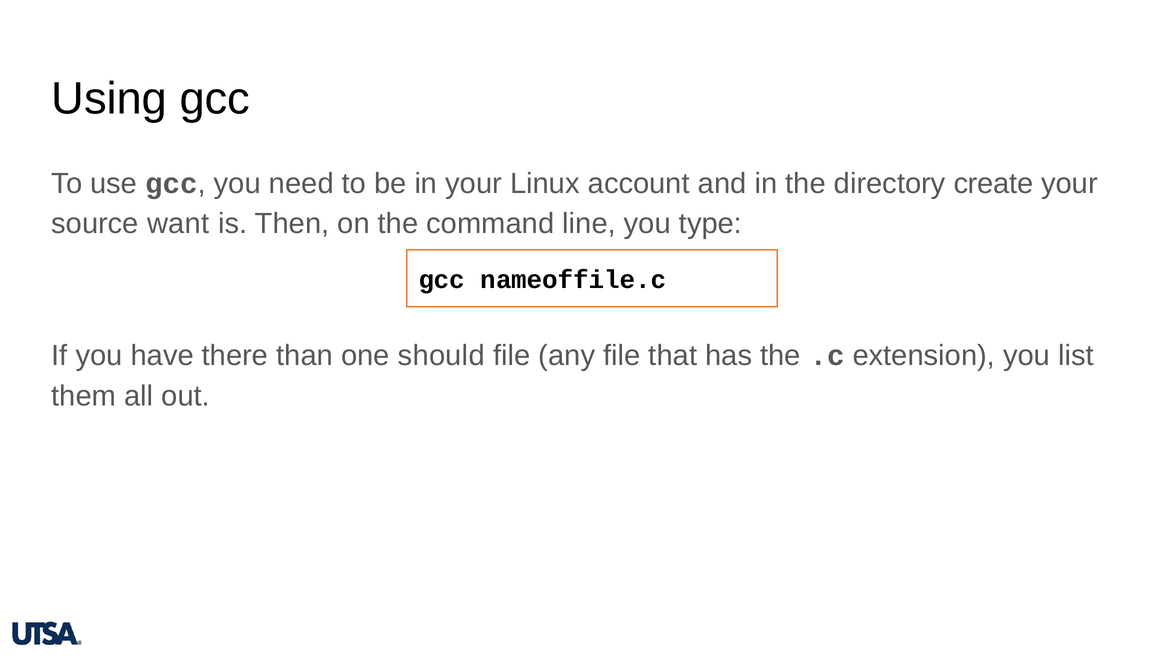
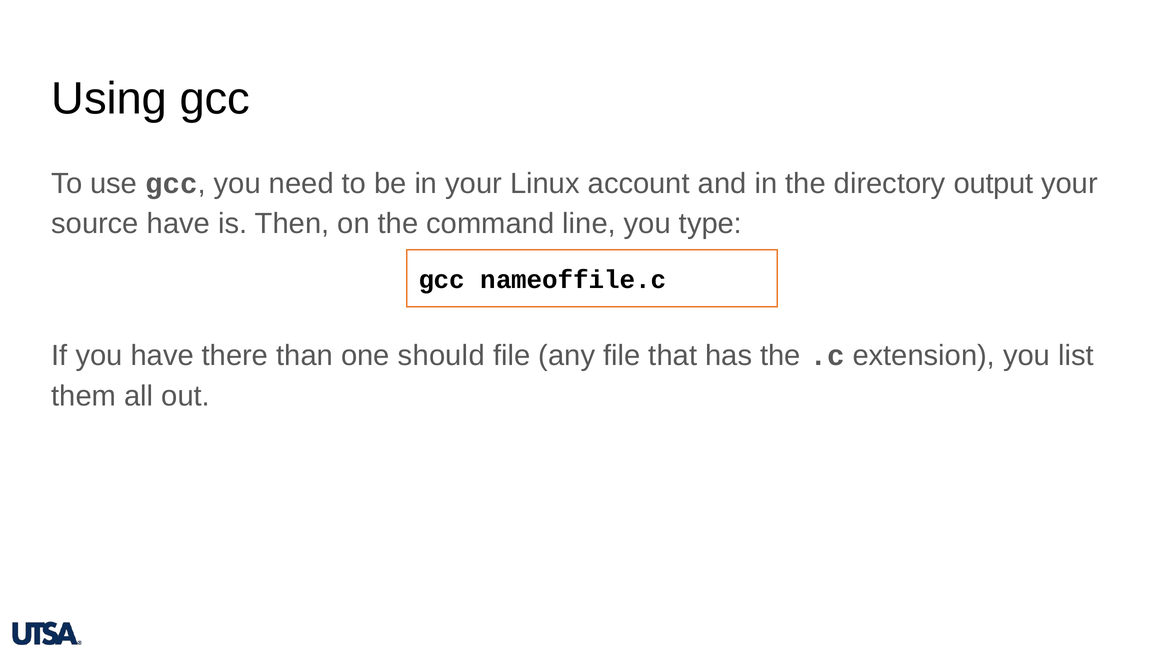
create: create -> output (993, 183)
source want: want -> have (178, 224)
